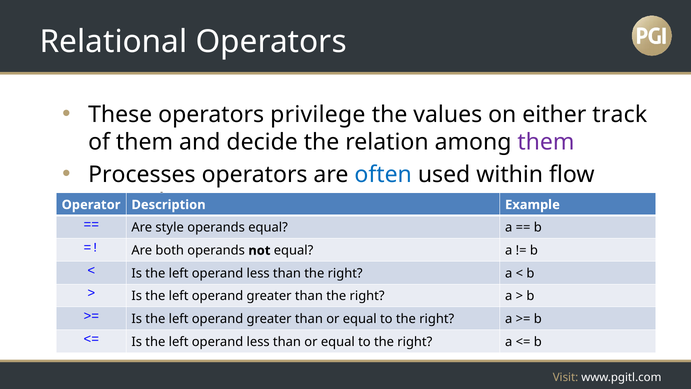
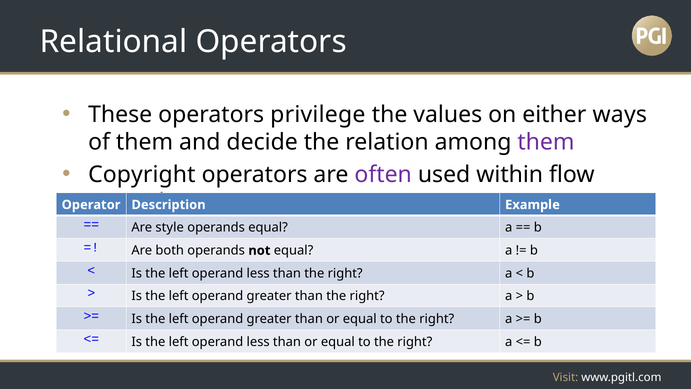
track: track -> ways (620, 114)
Processes: Processes -> Copyright (142, 174)
often colour: blue -> purple (383, 174)
